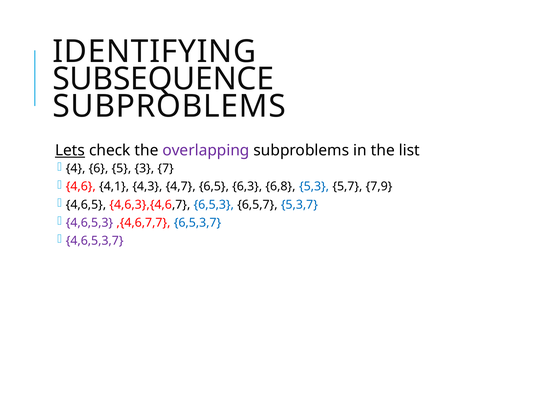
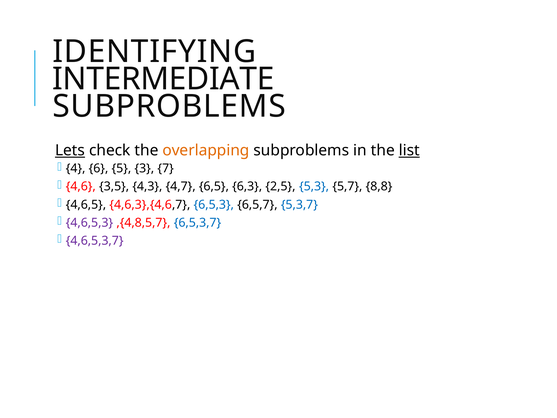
SUBSEQUENCE: SUBSEQUENCE -> INTERMEDIATE (163, 79)
overlapping colour: purple -> orange (206, 150)
list underline: none -> present (409, 150)
4,1: 4,1 -> 3,5 (114, 186)
6,8: 6,8 -> 2,5 (280, 186)
7,9: 7,9 -> 8,8 (379, 186)
,{4,6,7,7: ,{4,6,7,7 -> ,{4,8,5,7 (143, 222)
